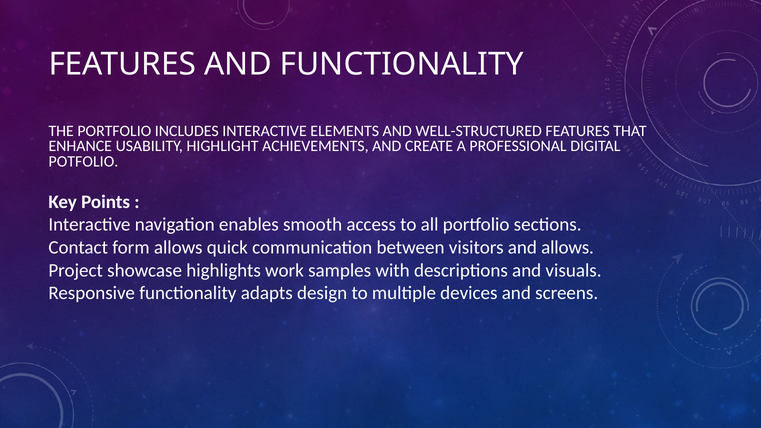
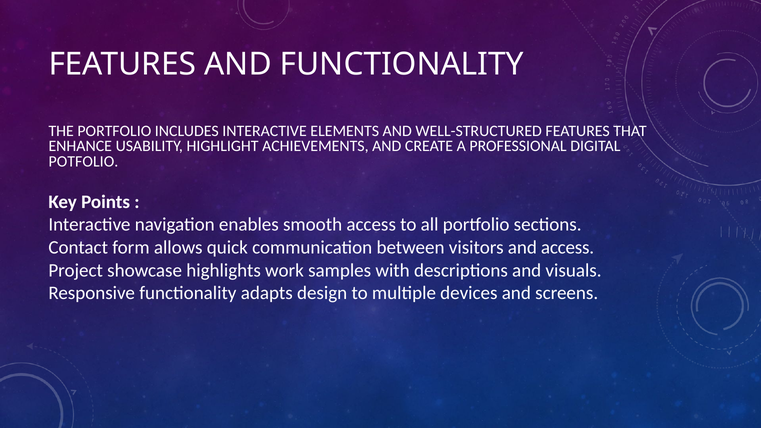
and allows: allows -> access (568, 247)
